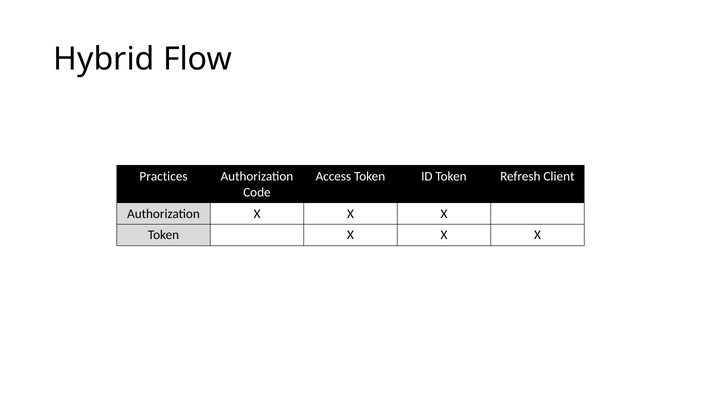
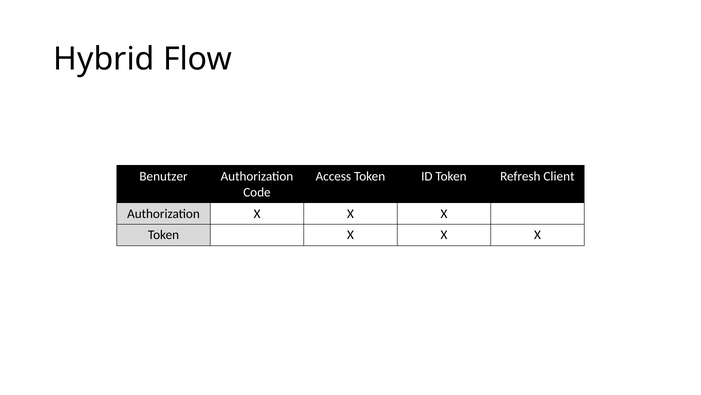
Practices: Practices -> Benutzer (164, 176)
